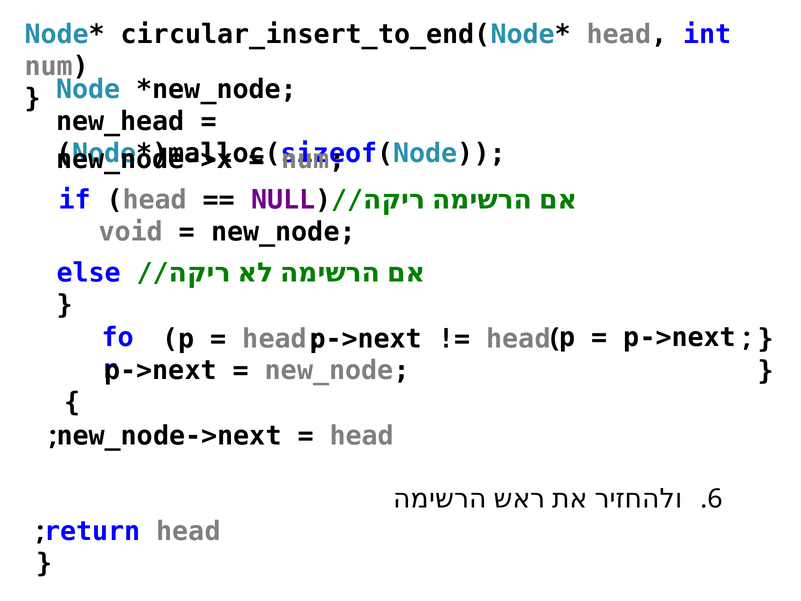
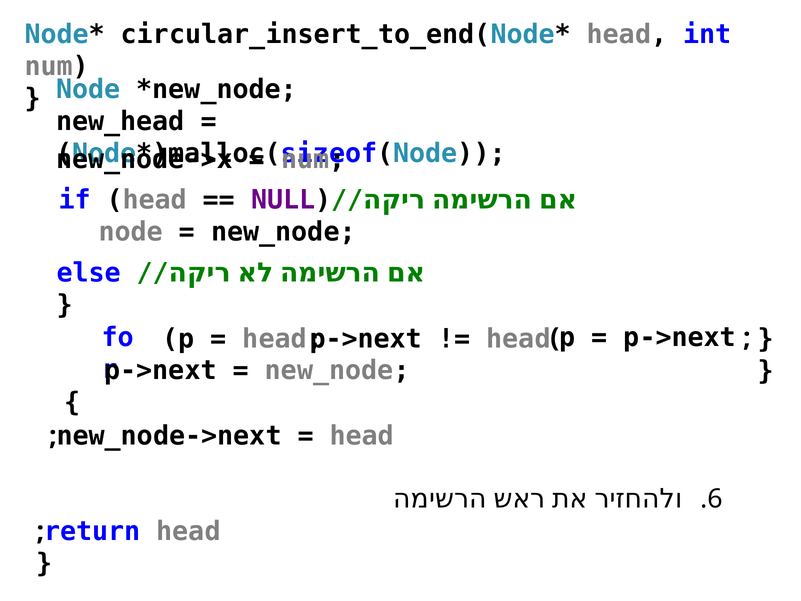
void: void -> node (131, 232)
